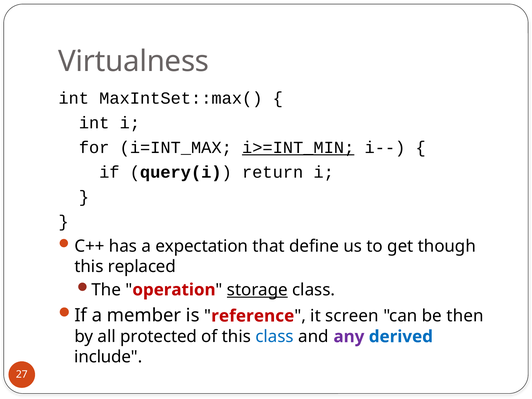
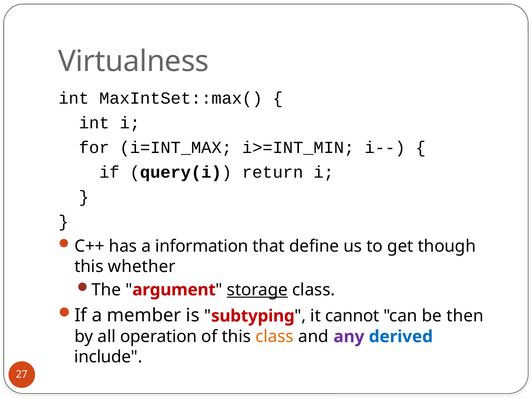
i>=INT_MIN underline: present -> none (298, 148)
expectation: expectation -> information (202, 246)
replaced: replaced -> whether (142, 267)
operation: operation -> argument (174, 290)
reference: reference -> subtyping (253, 316)
screen: screen -> cannot (352, 316)
protected: protected -> operation (159, 337)
class colour: blue -> orange (275, 337)
